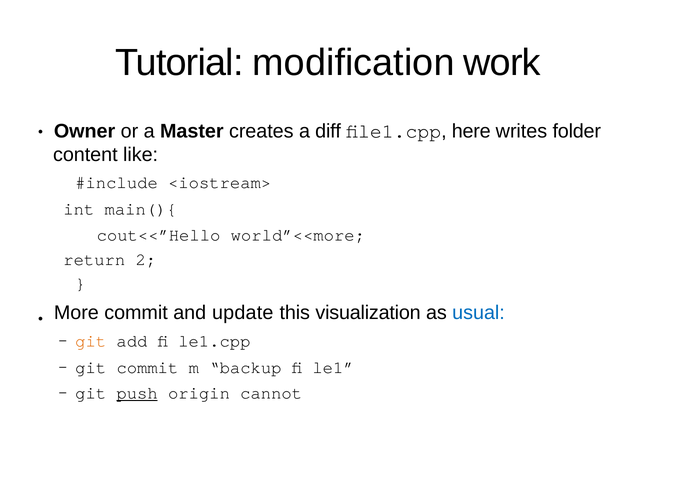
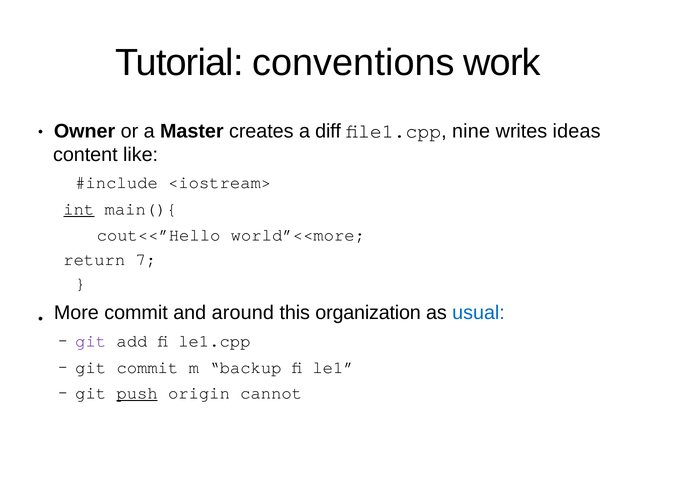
modification: modification -> conventions (353, 63)
here: here -> nine (471, 131)
folder: folder -> ideas (577, 131)
int underline: none -> present (79, 209)
2: 2 -> 7 (146, 260)
update: update -> around (243, 313)
visualization: visualization -> organization (368, 313)
git colour: orange -> purple (91, 341)
